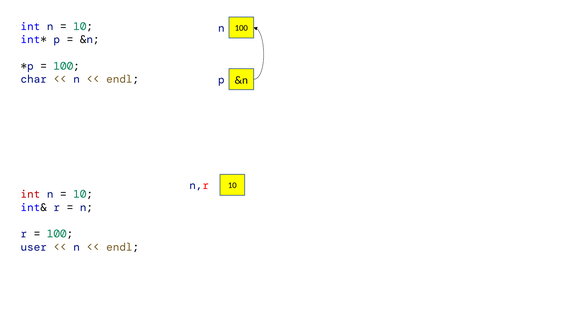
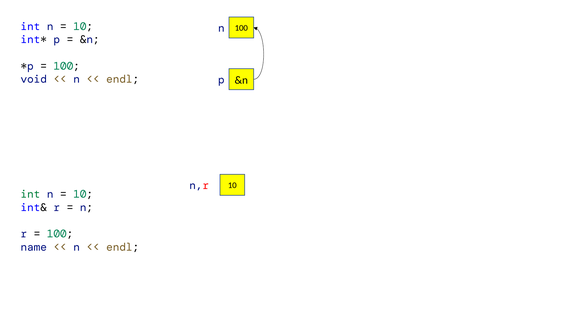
char: char -> void (34, 79)
int colour: red -> green (30, 194)
user: user -> name (34, 247)
